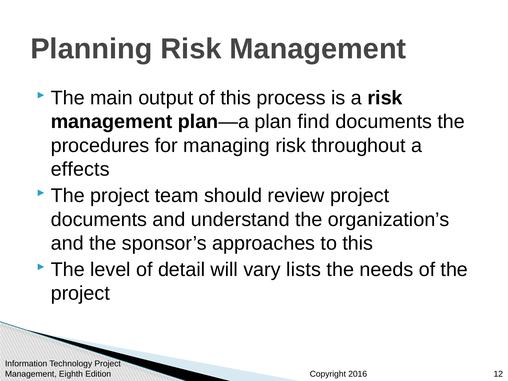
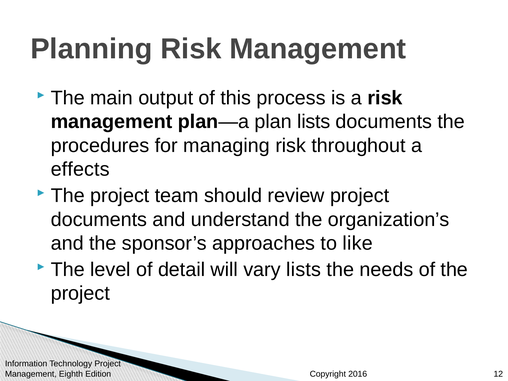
plan find: find -> lists (314, 122)
to this: this -> like (358, 243)
